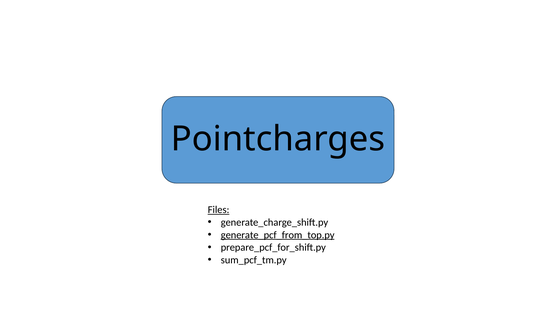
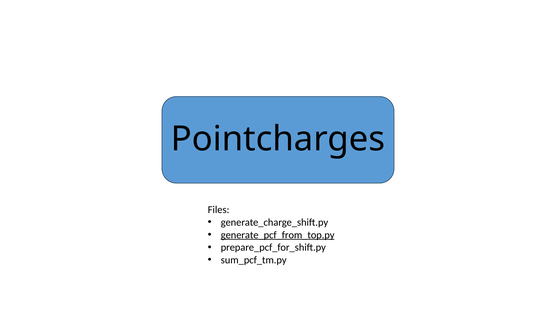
Files underline: present -> none (219, 210)
